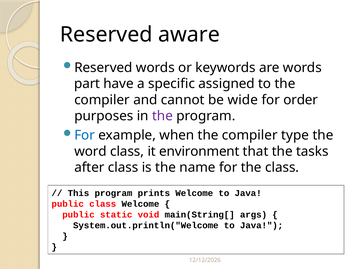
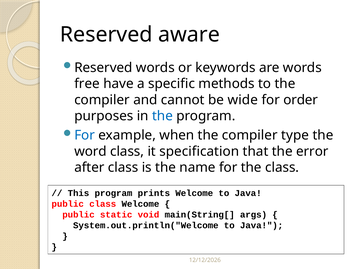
part: part -> free (87, 84)
assigned: assigned -> methods (227, 84)
the colour: purple -> blue (162, 116)
environment: environment -> specification (199, 151)
tasks: tasks -> error (312, 151)
